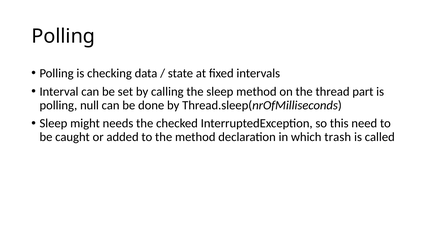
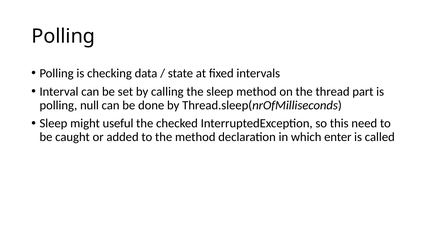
needs: needs -> useful (118, 123)
trash: trash -> enter (338, 137)
